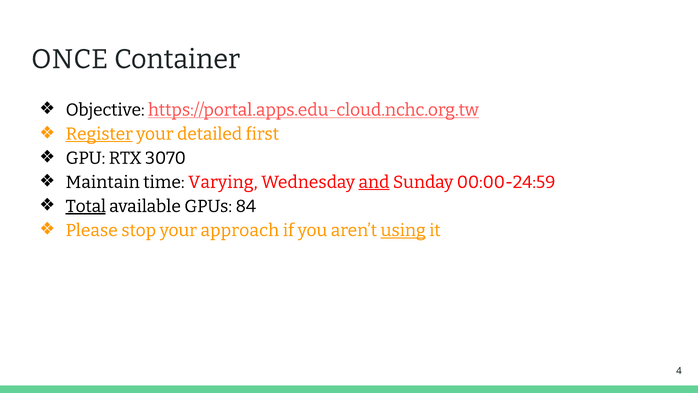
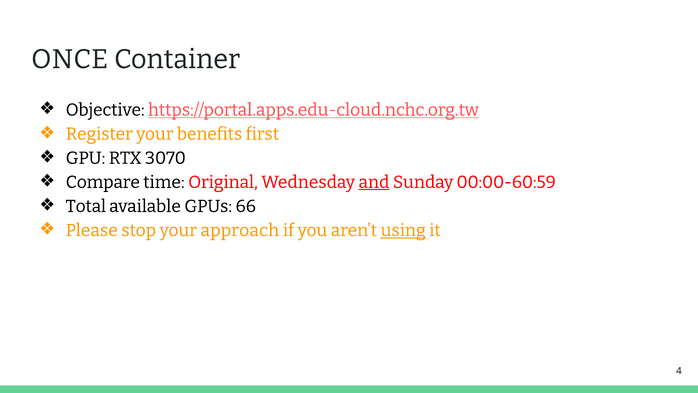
Register underline: present -> none (99, 134)
detailed: detailed -> benefits (210, 134)
Maintain: Maintain -> Compare (103, 182)
Varying: Varying -> Original (223, 182)
00:00-24:59: 00:00-24:59 -> 00:00-60:59 (506, 182)
Total underline: present -> none (86, 206)
84: 84 -> 66 (246, 206)
